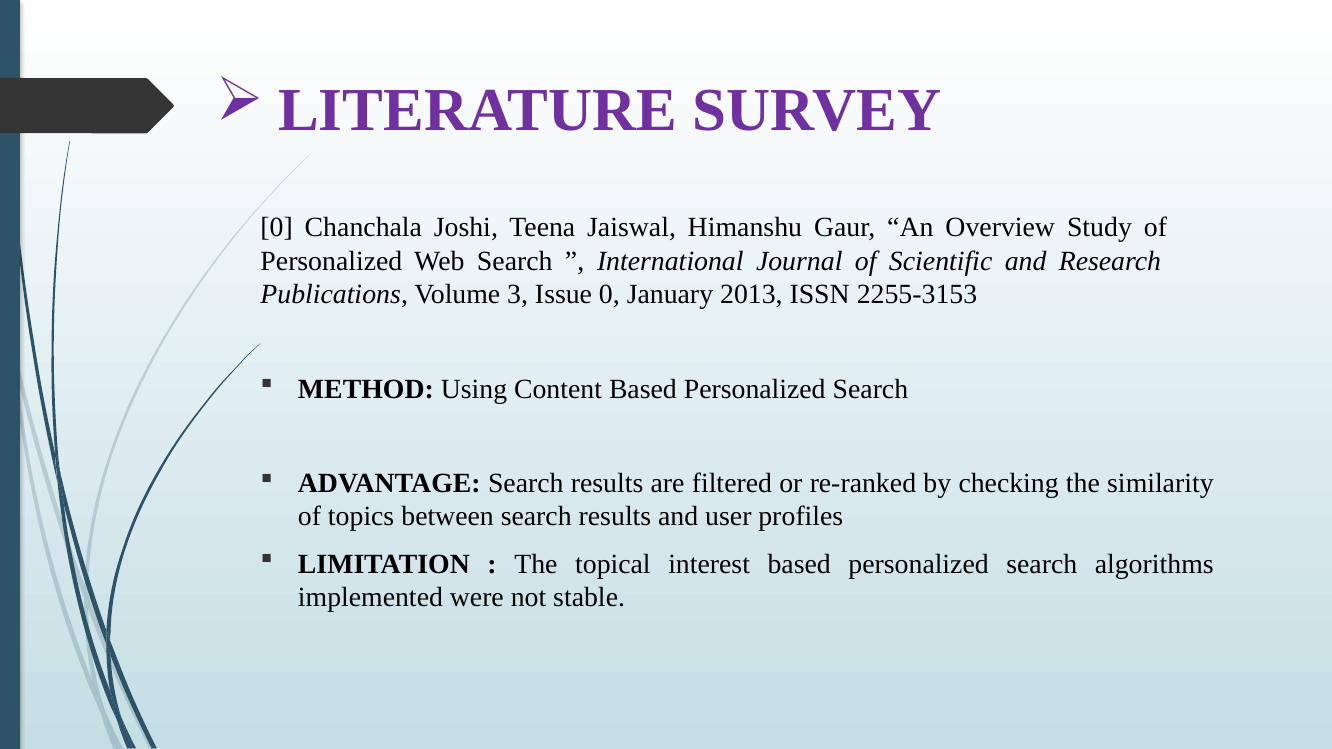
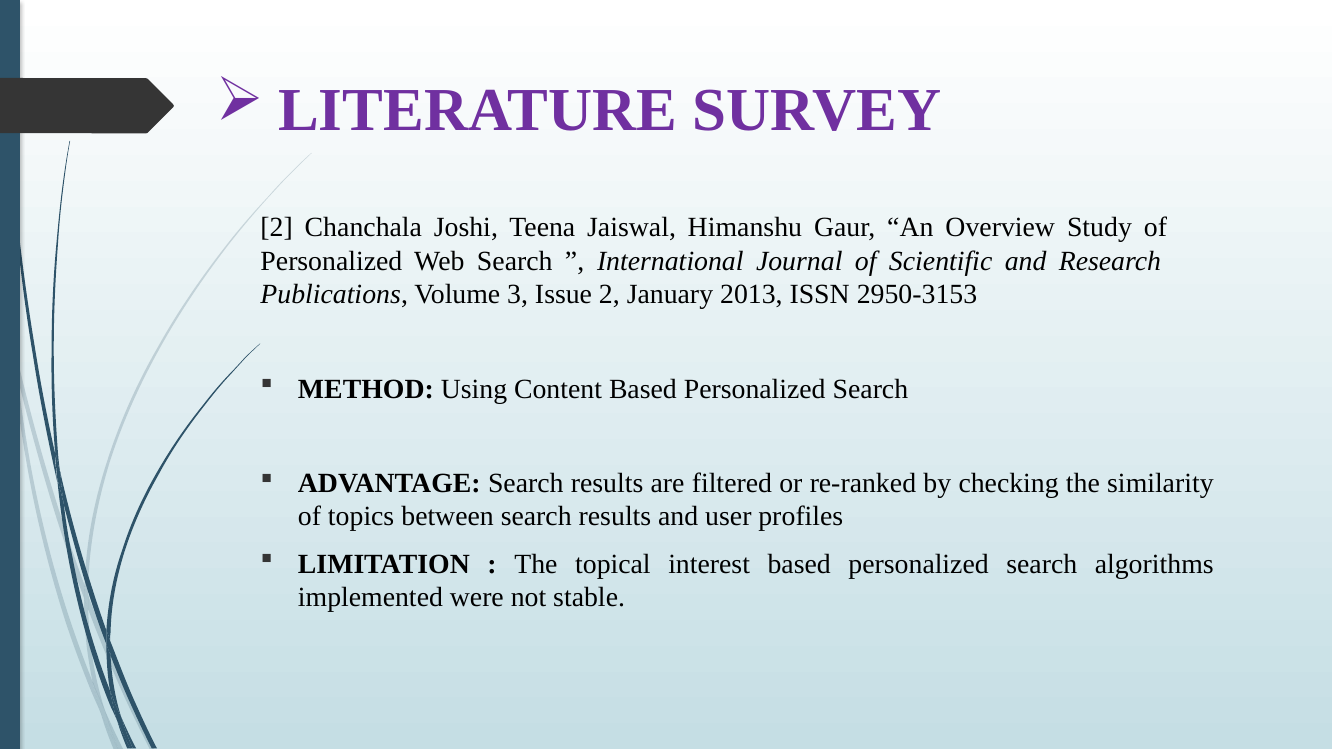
0: 0 -> 2 (277, 228)
Issue 0: 0 -> 2 (609, 295)
2255-3153: 2255-3153 -> 2950-3153 (917, 295)
